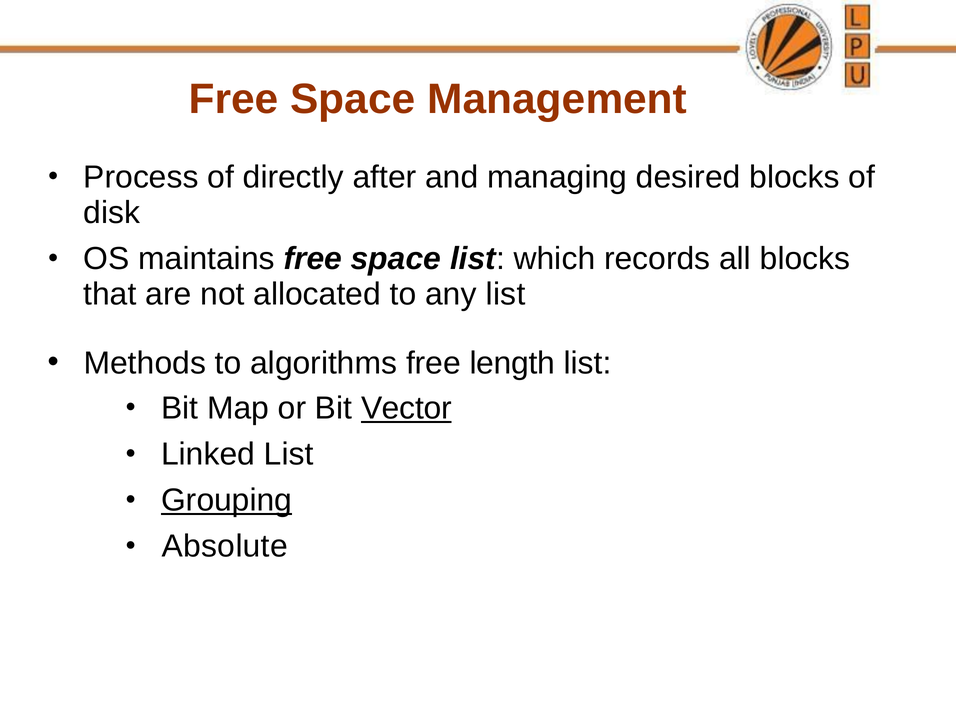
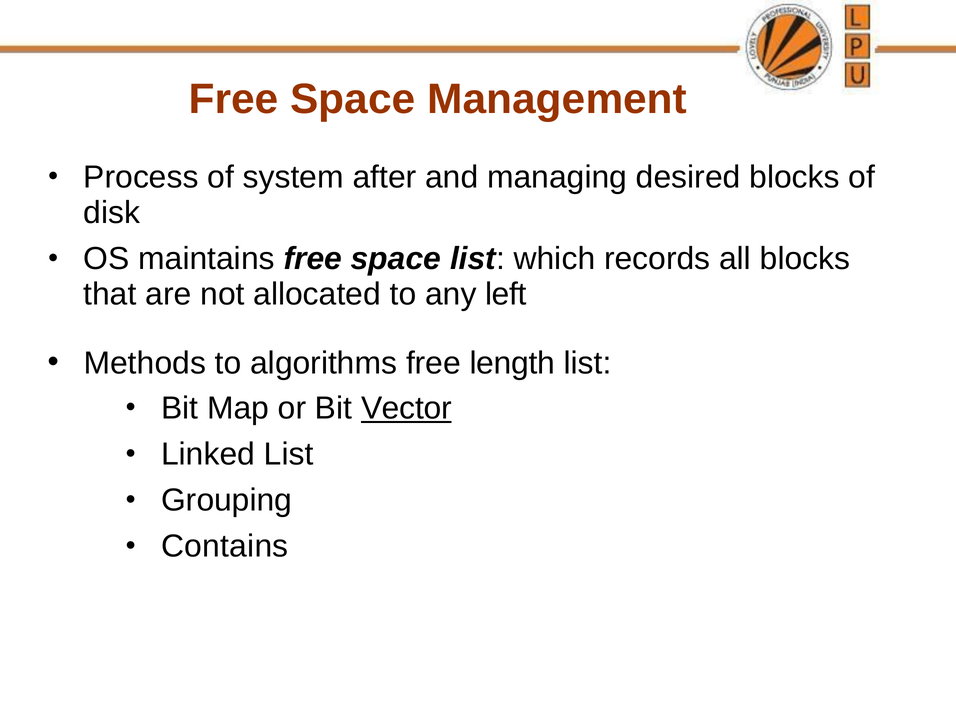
directly: directly -> system (293, 177)
any list: list -> left (506, 294)
Grouping underline: present -> none (227, 500)
Absolute: Absolute -> Contains (225, 546)
